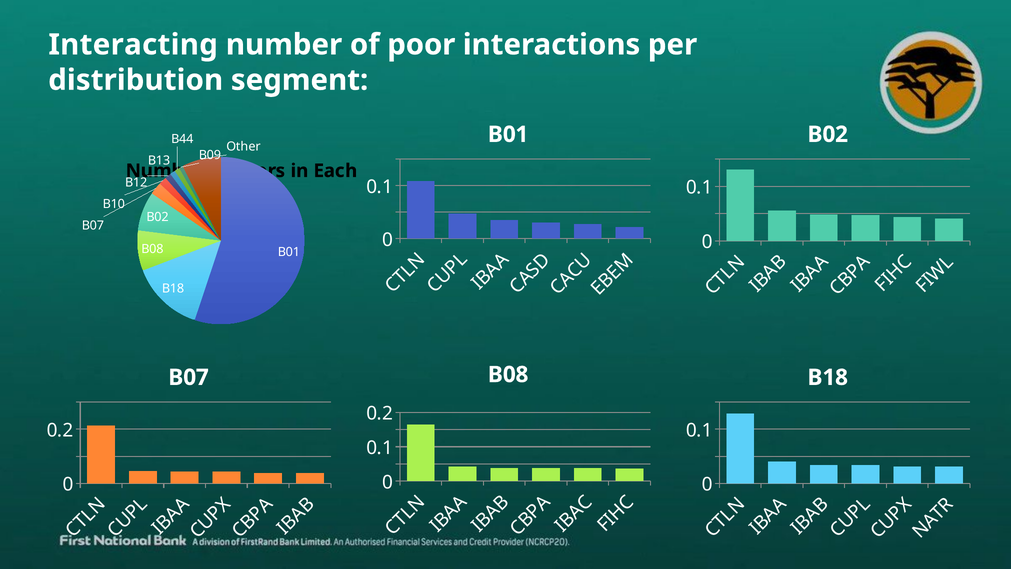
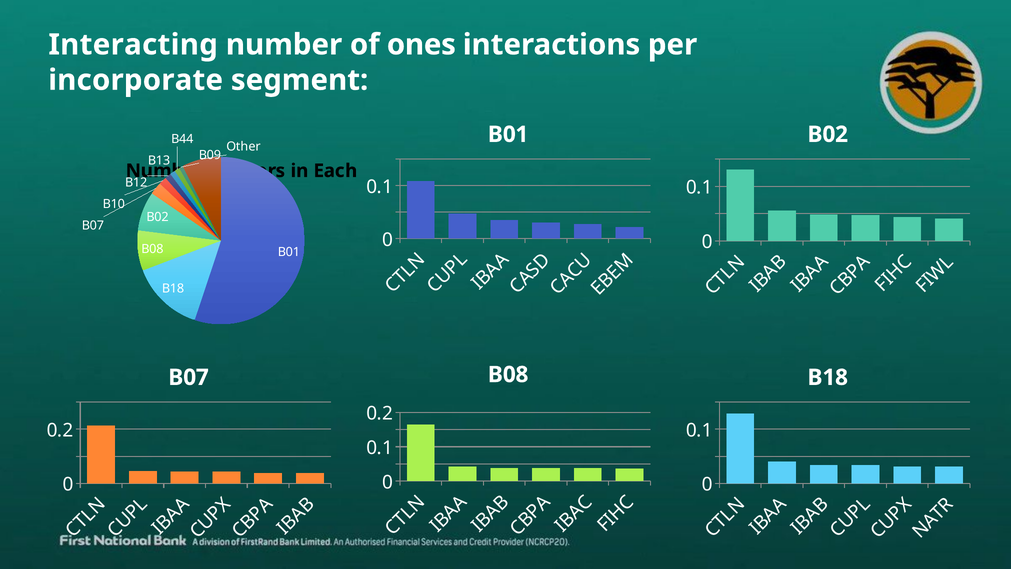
poor: poor -> ones (421, 45)
distribution: distribution -> incorporate (136, 80)
